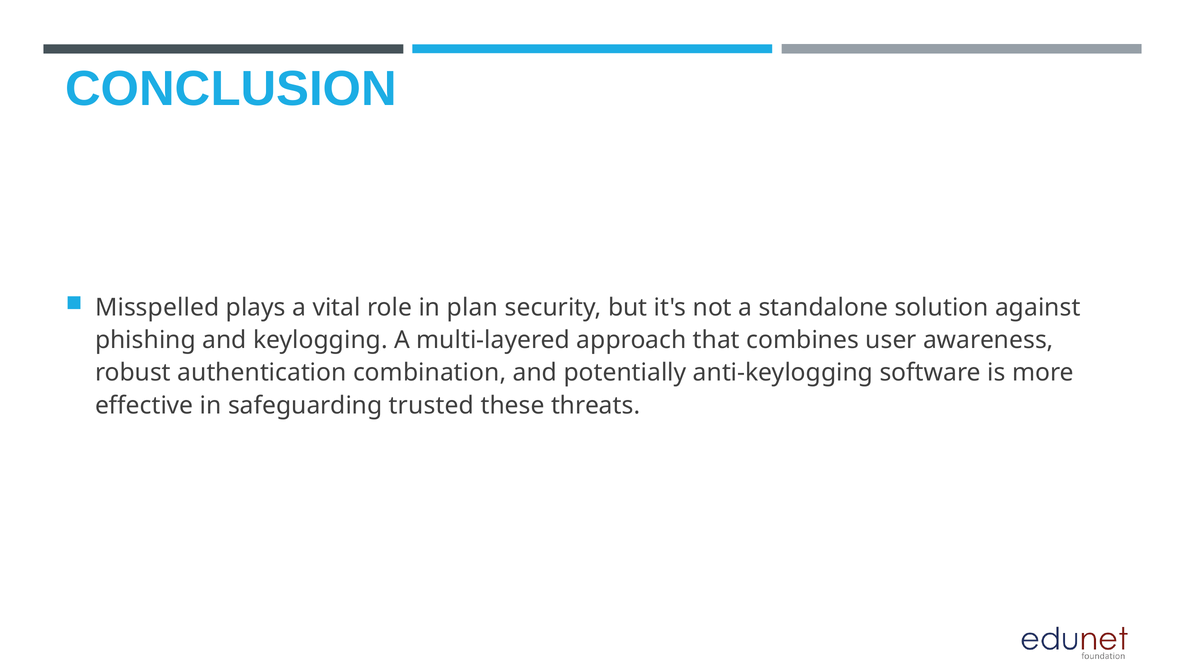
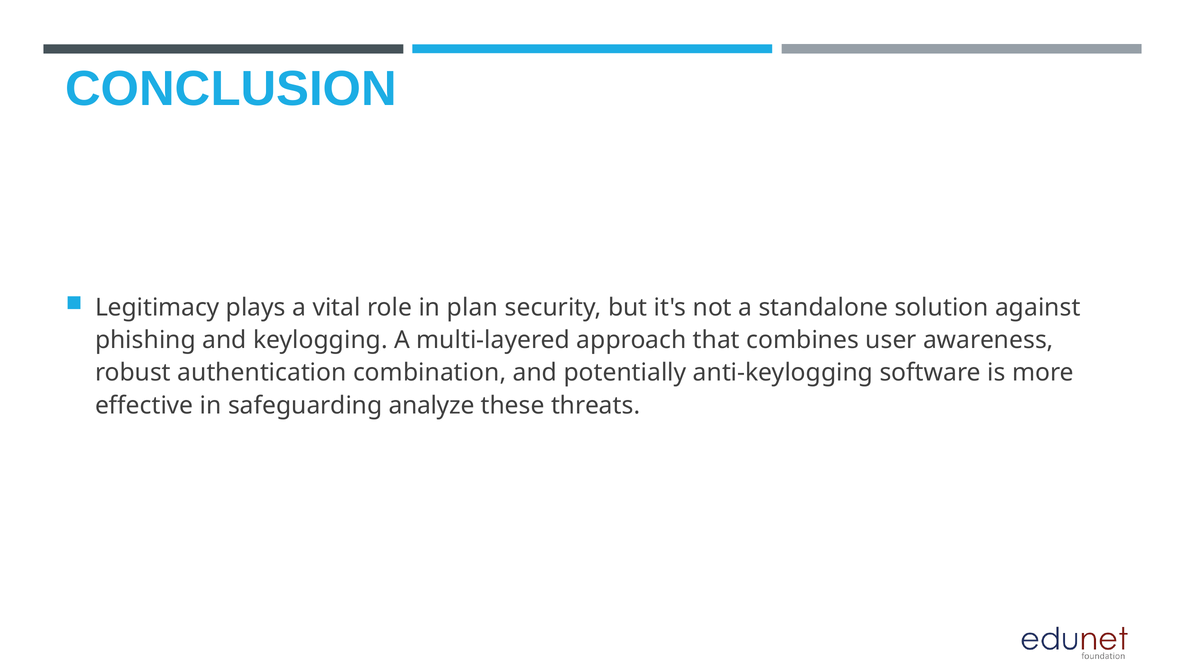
Misspelled: Misspelled -> Legitimacy (157, 308)
trusted: trusted -> analyze (432, 406)
